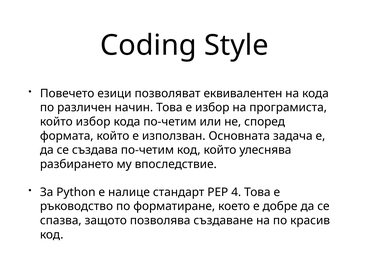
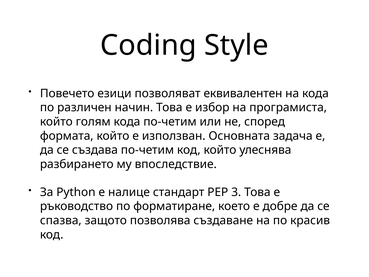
който избор: избор -> голям (93, 122)
4: 4 -> 3 (236, 192)
